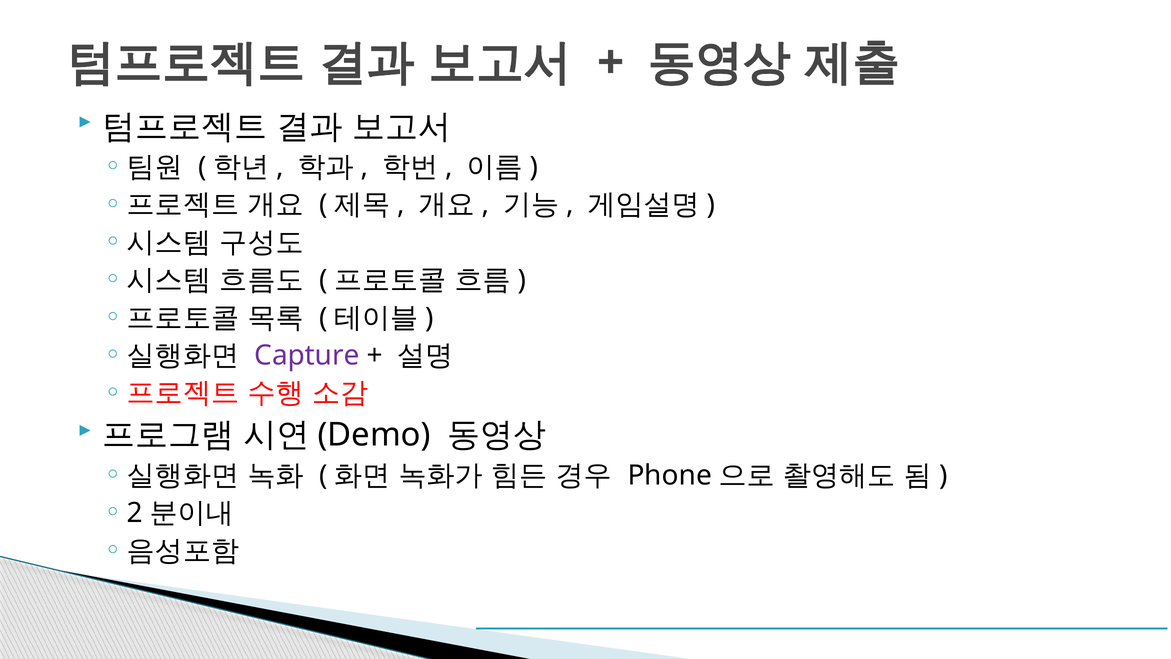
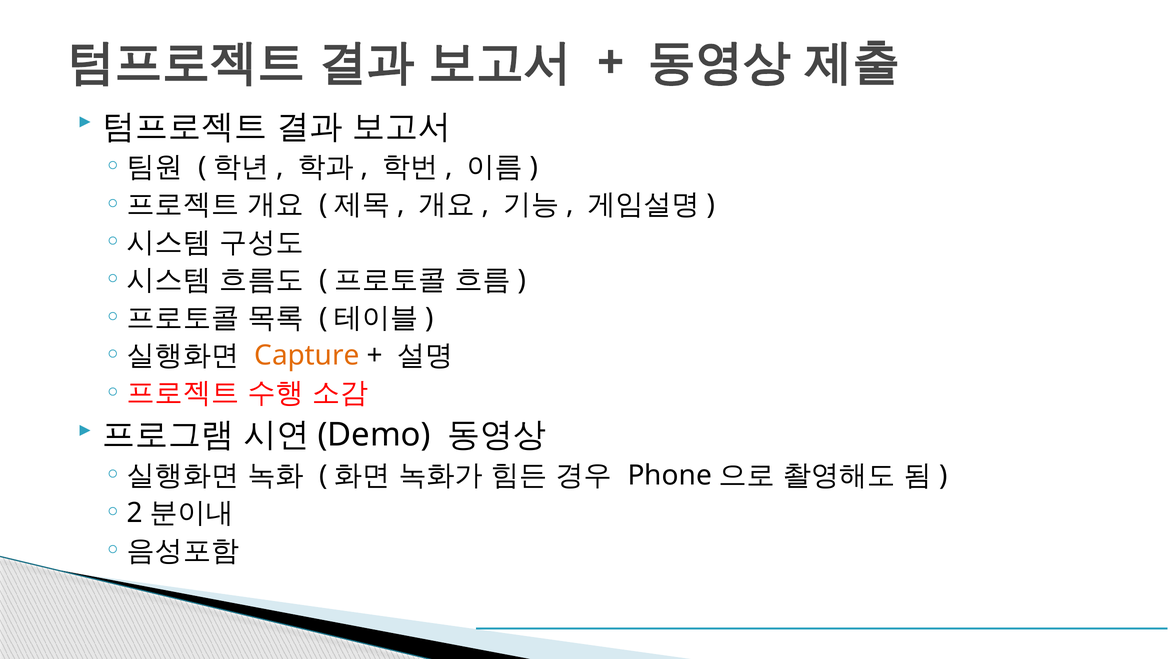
Capture colour: purple -> orange (307, 355)
